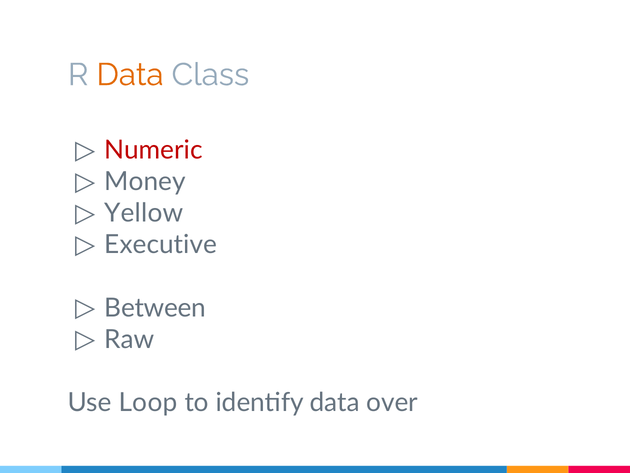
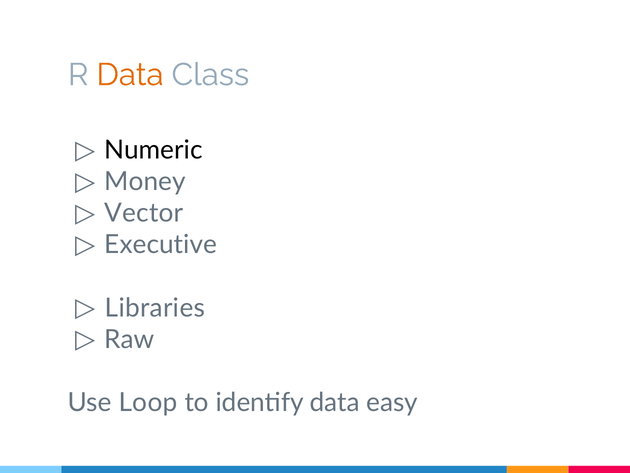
Numeric colour: red -> black (153, 150)
Yellow: Yellow -> Vector (144, 213)
Between: Between -> Libraries (155, 308)
over: over -> easy (392, 402)
